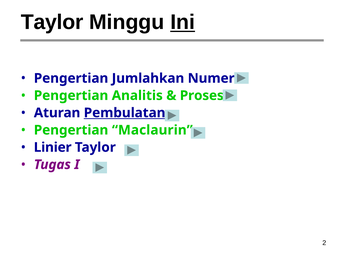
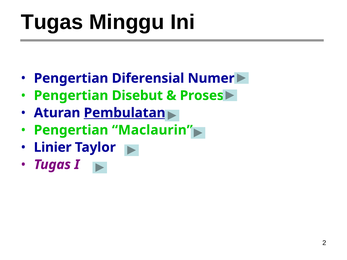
Taylor: Taylor -> Tugas (52, 22)
Ini underline: present -> none (183, 22)
Jumlahkan: Jumlahkan -> Diferensial (148, 78)
Analitis: Analitis -> Disebut (137, 96)
